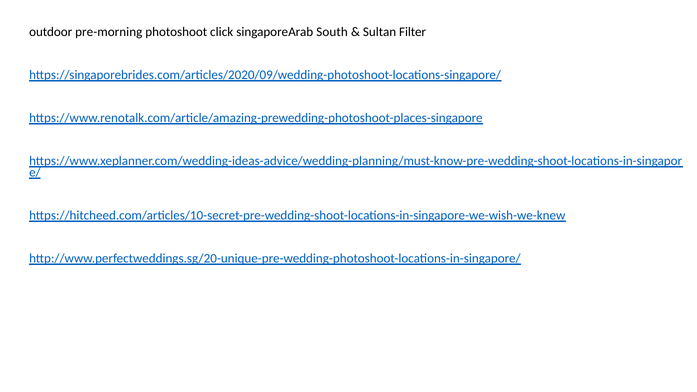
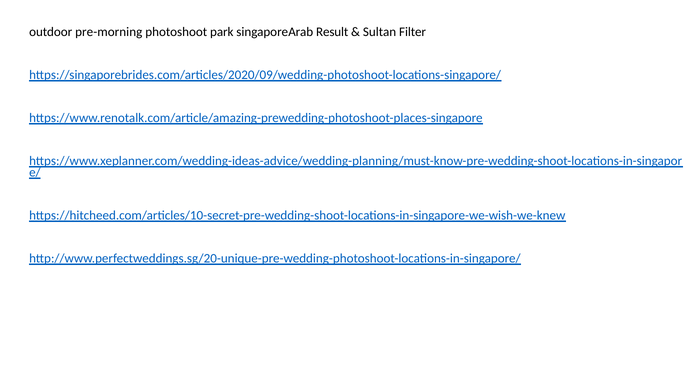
click: click -> park (222, 32)
South: South -> Result (332, 32)
